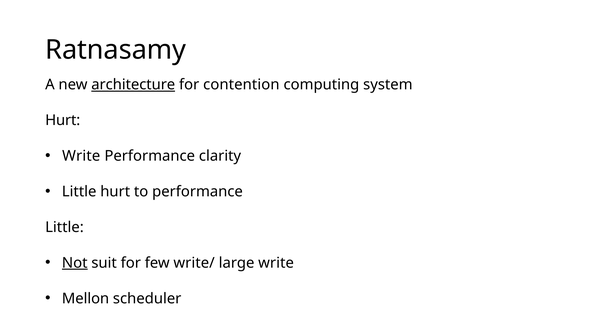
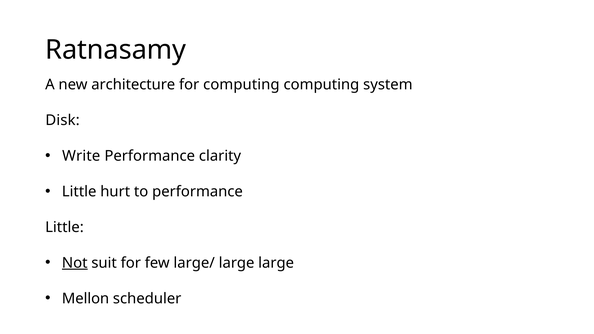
architecture underline: present -> none (133, 85)
for contention: contention -> computing (241, 85)
Hurt: Hurt -> Disk (63, 120)
write/: write/ -> large/ (194, 263)
large write: write -> large (276, 263)
